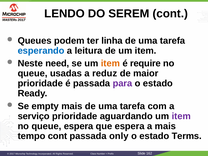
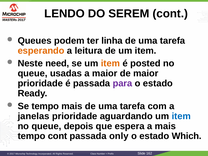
esperando colour: blue -> orange (41, 51)
require: require -> posted (145, 63)
a reduz: reduz -> maior (105, 73)
Se empty: empty -> tempo (45, 106)
serviço: serviço -> janelas (34, 116)
item colour: purple -> blue (181, 116)
queue espera: espera -> depois (79, 126)
Terms: Terms -> Which (187, 136)
